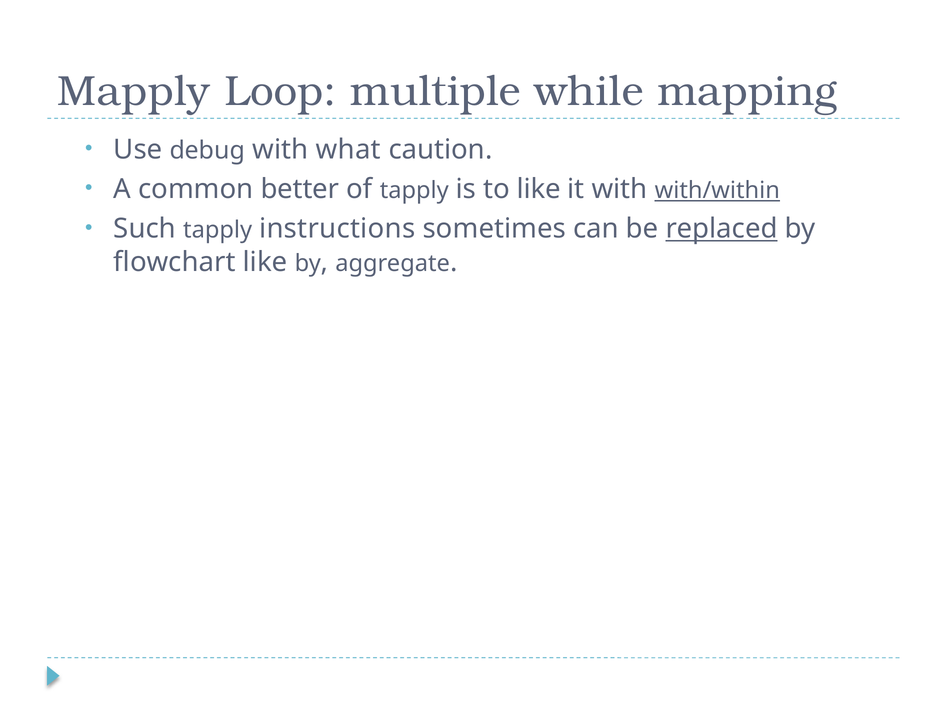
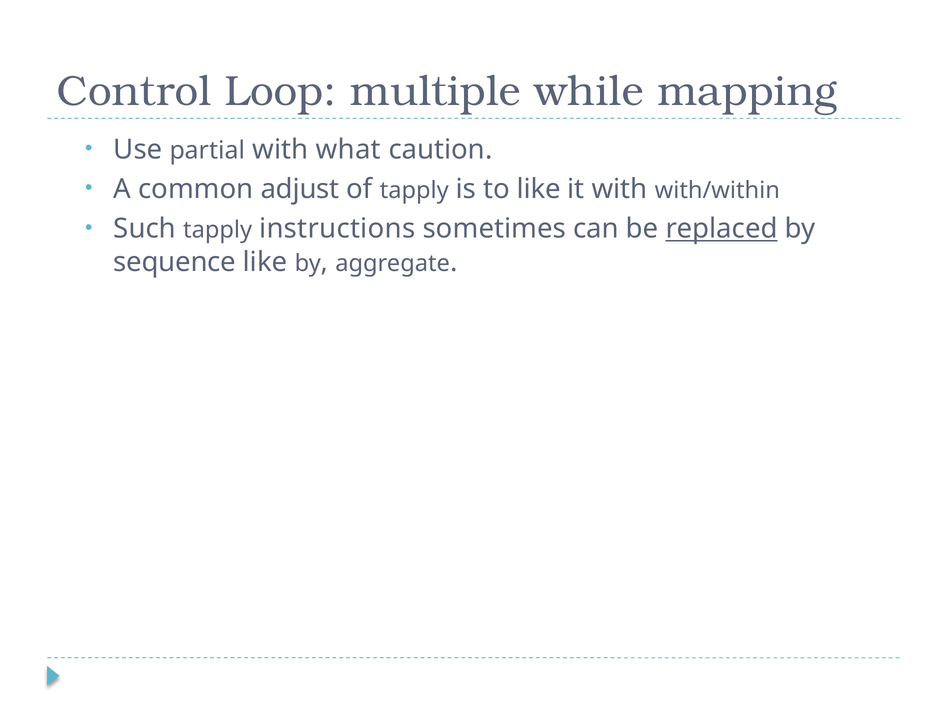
Mapply: Mapply -> Control (134, 91)
debug: debug -> partial (207, 150)
better: better -> adjust (300, 189)
with/within underline: present -> none (717, 190)
flowchart: flowchart -> sequence (175, 262)
